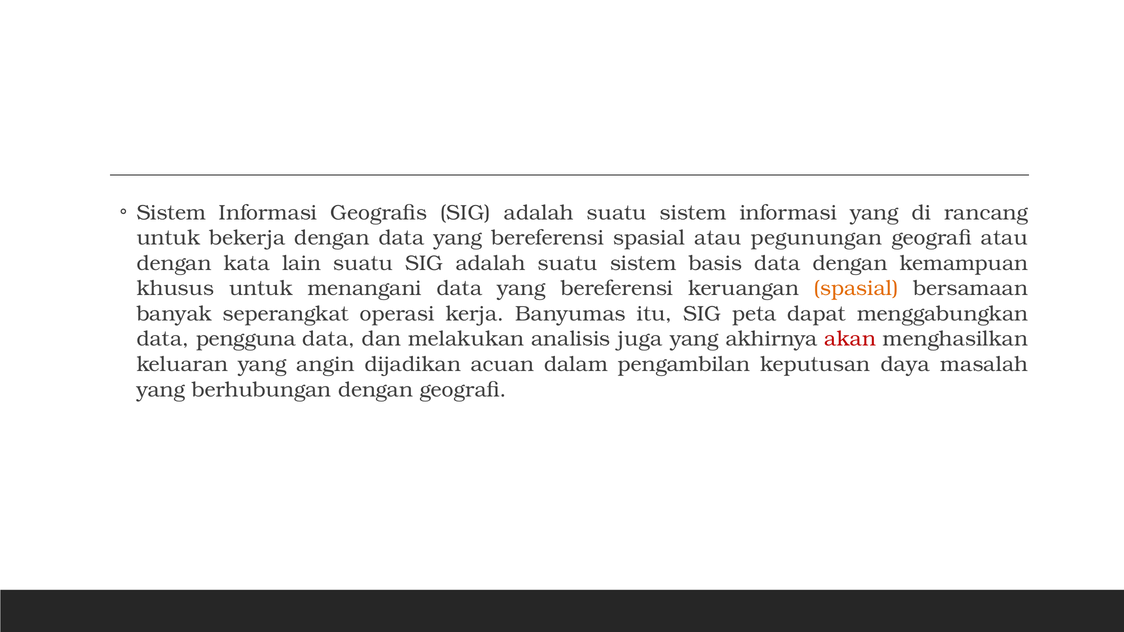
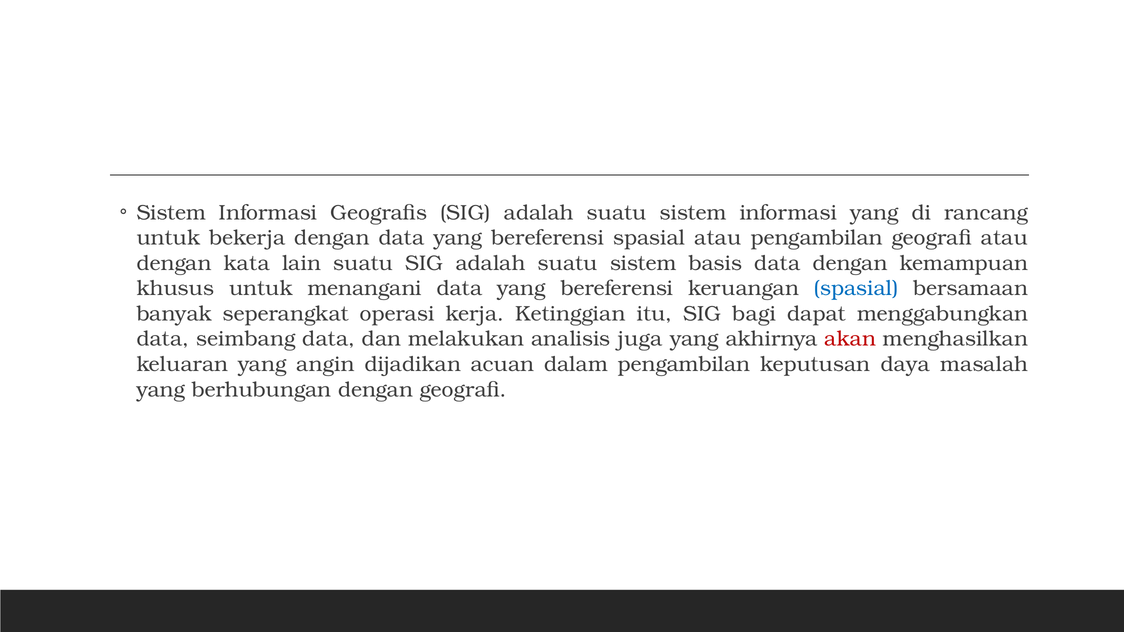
atau pegunungan: pegunungan -> pengambilan (817, 238)
spasial colour: orange -> blue (856, 289)
Banyumas: Banyumas -> Ketinggian (570, 314)
peta: peta -> bagi (754, 314)
pengguna: pengguna -> seimbang (246, 339)
